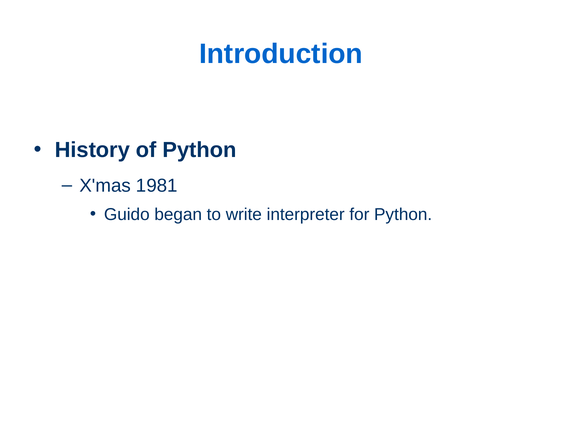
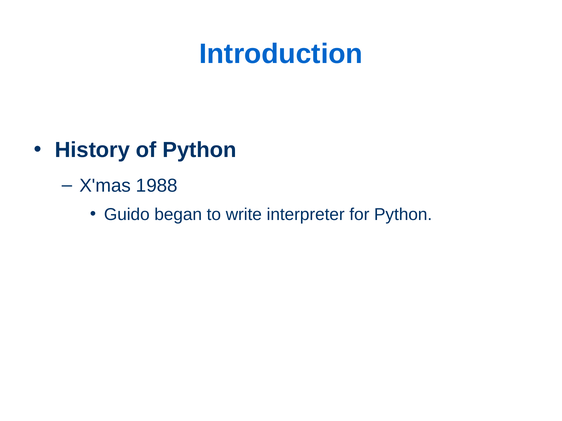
1981: 1981 -> 1988 (157, 186)
